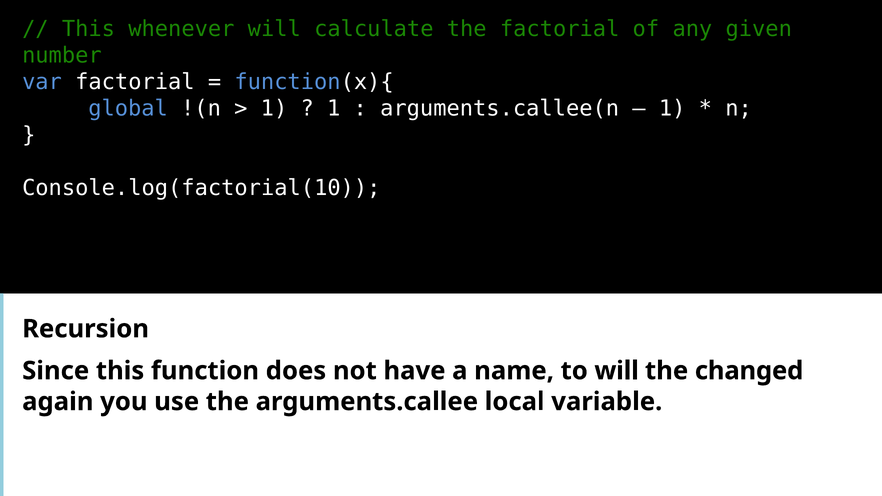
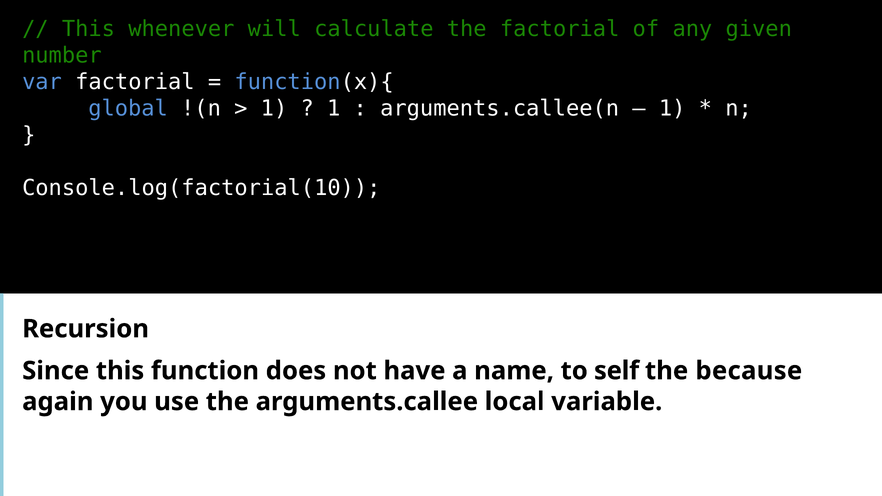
to will: will -> self (617, 371)
changed: changed -> because (749, 371)
